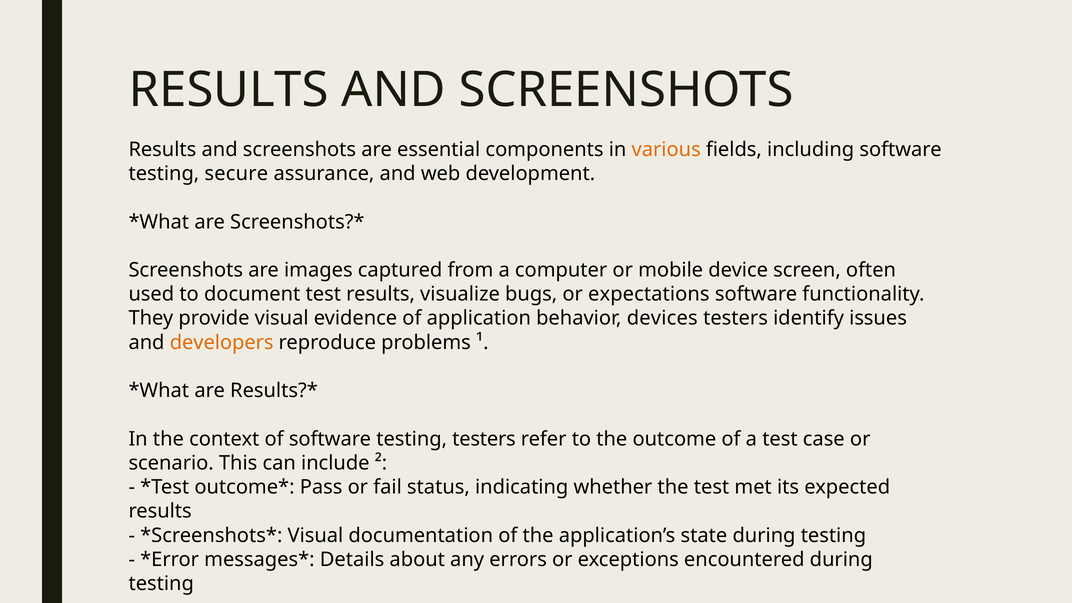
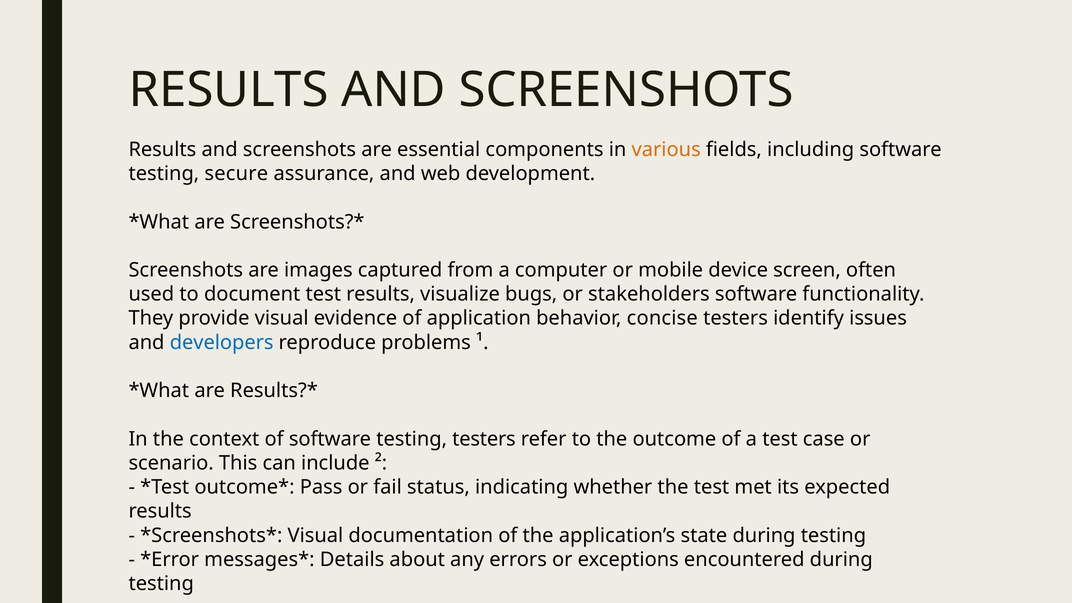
expectations: expectations -> stakeholders (649, 294)
devices: devices -> concise (662, 318)
developers colour: orange -> blue (222, 342)
